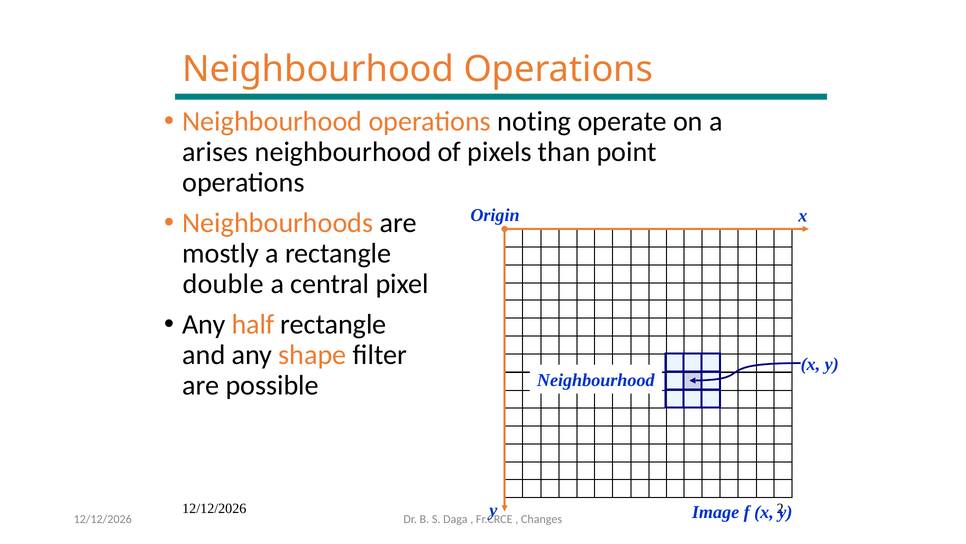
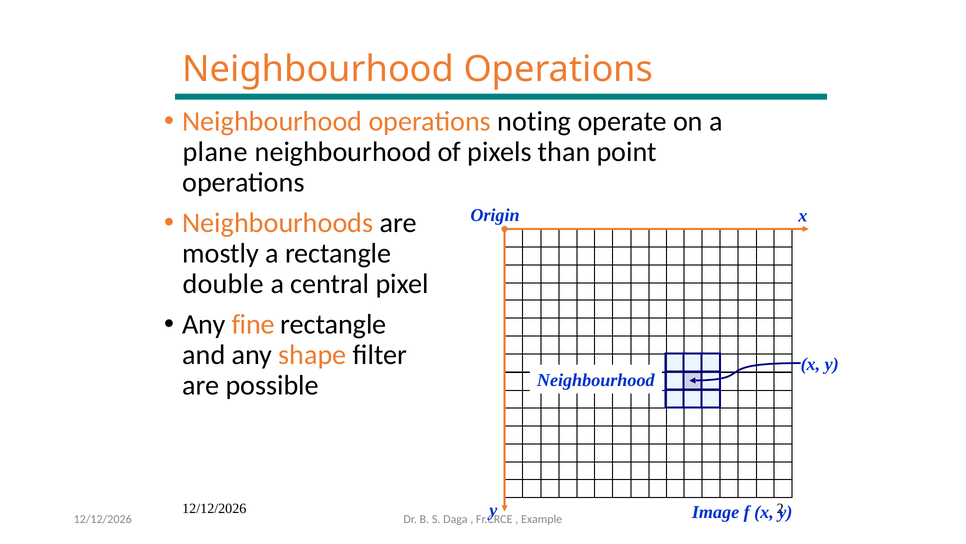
arises: arises -> plane (215, 152)
half: half -> fine (253, 324)
Changes: Changes -> Example (542, 519)
